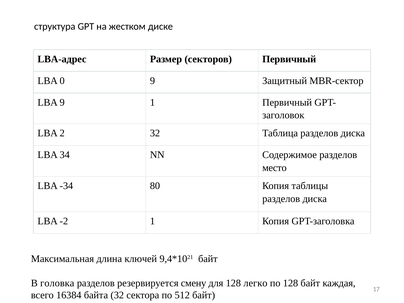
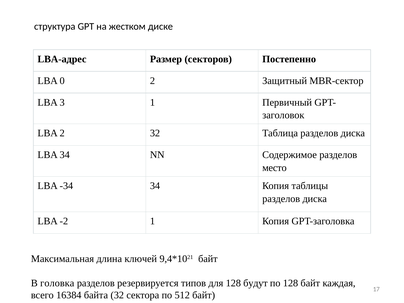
секторов Первичный: Первичный -> Постепенно (289, 59)
0 9: 9 -> 2 (152, 81)
LBA 9: 9 -> 3 (62, 102)
-34 80: 80 -> 34 (155, 186)
смену: смену -> типов (194, 283)
легко: легко -> будут (256, 283)
